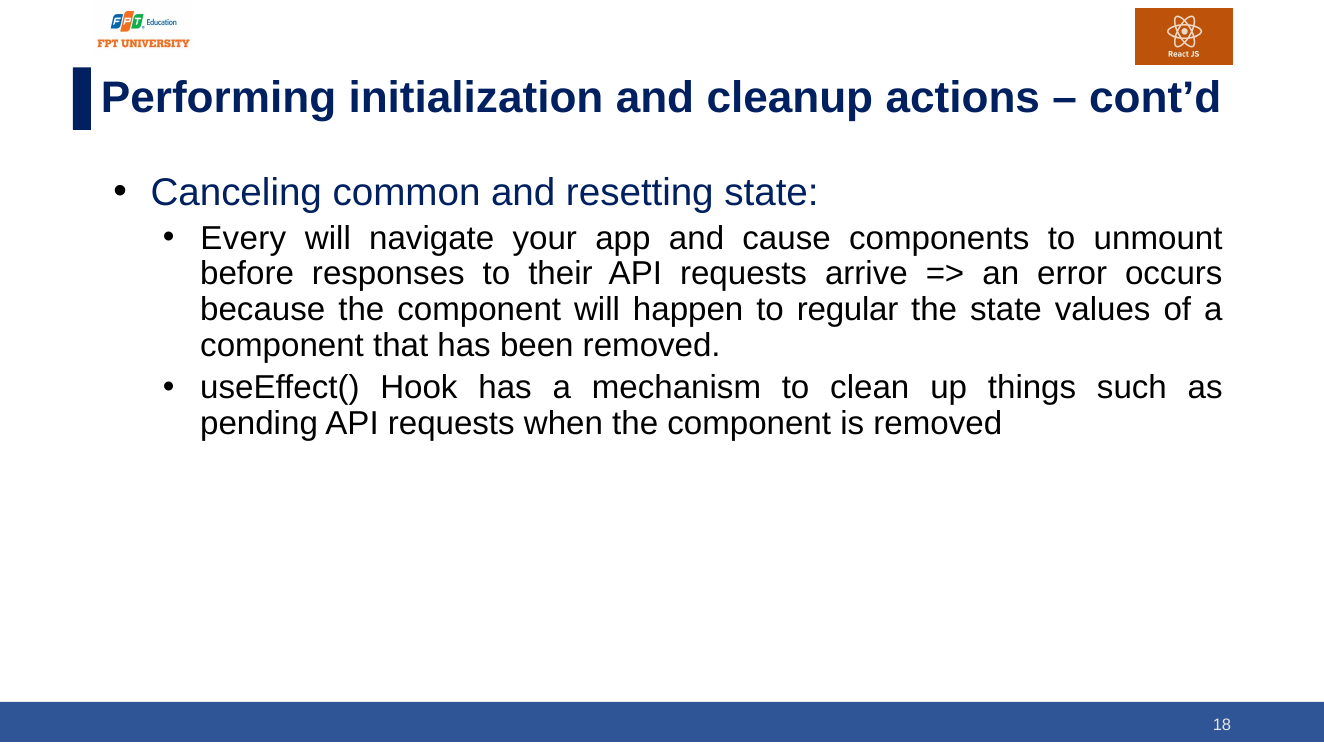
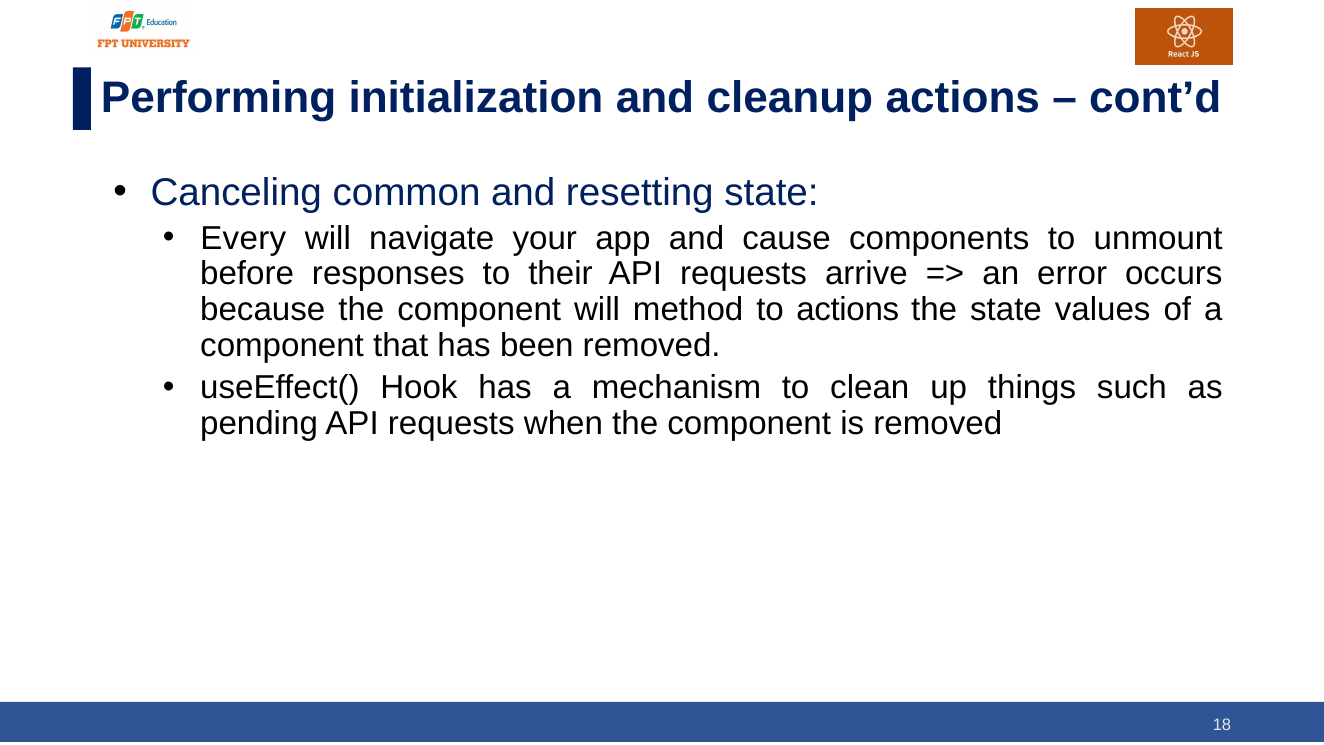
happen: happen -> method (688, 309)
to regular: regular -> actions (848, 309)
